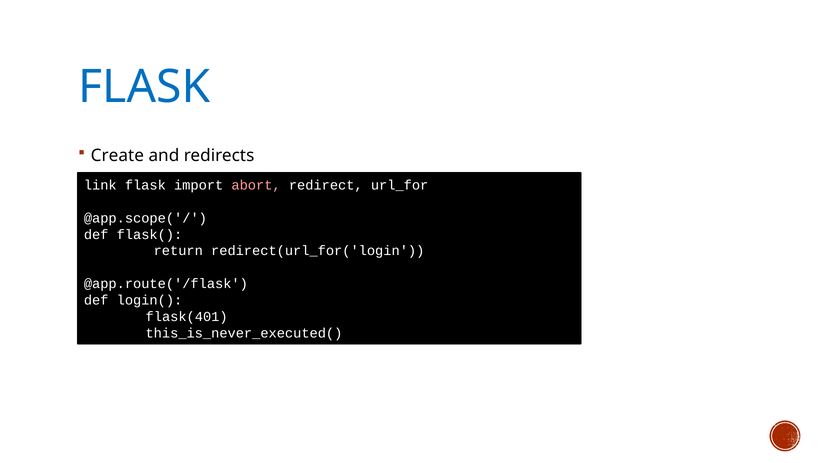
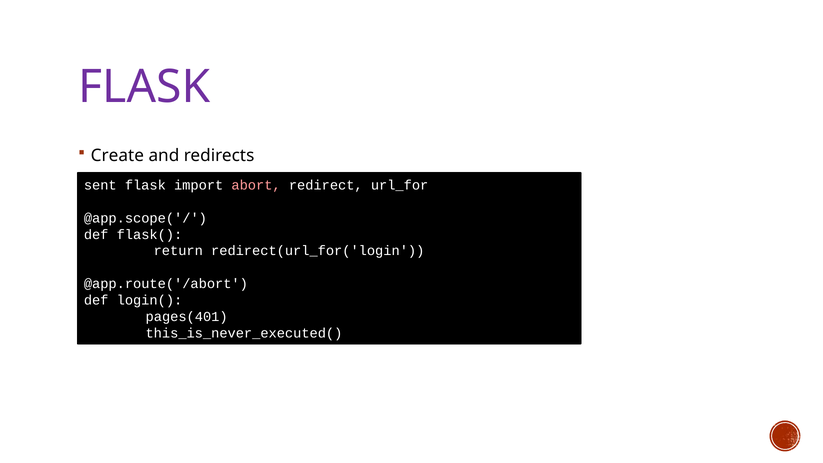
FLASK colour: blue -> purple (144, 87)
link: link -> sent (100, 185)
@app.route('/flask: @app.route('/flask -> @app.route('/abort (166, 284)
flask(401: flask(401 -> pages(401 (187, 317)
